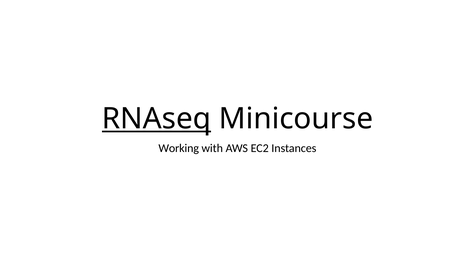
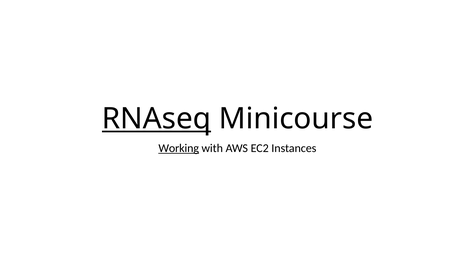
Working underline: none -> present (179, 148)
